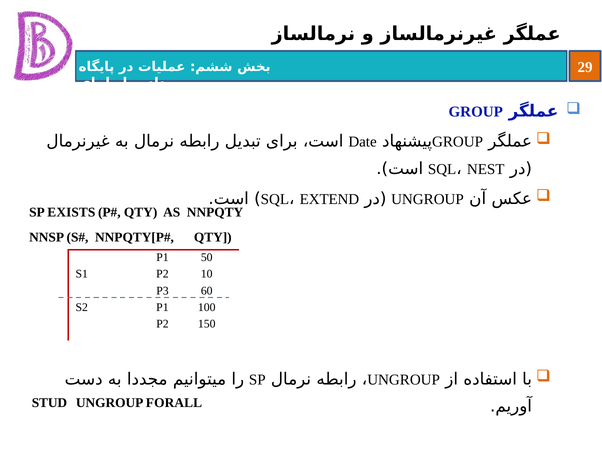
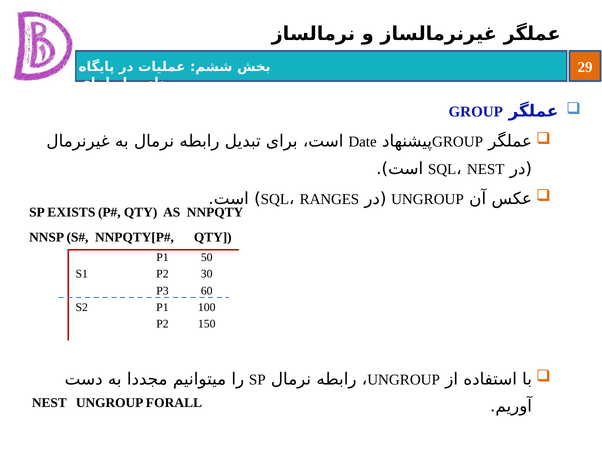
EXTEND: EXTEND -> RANGES (329, 199)
10: 10 -> 30 (207, 274)
STUD: STUD -> NEST (49, 403)
